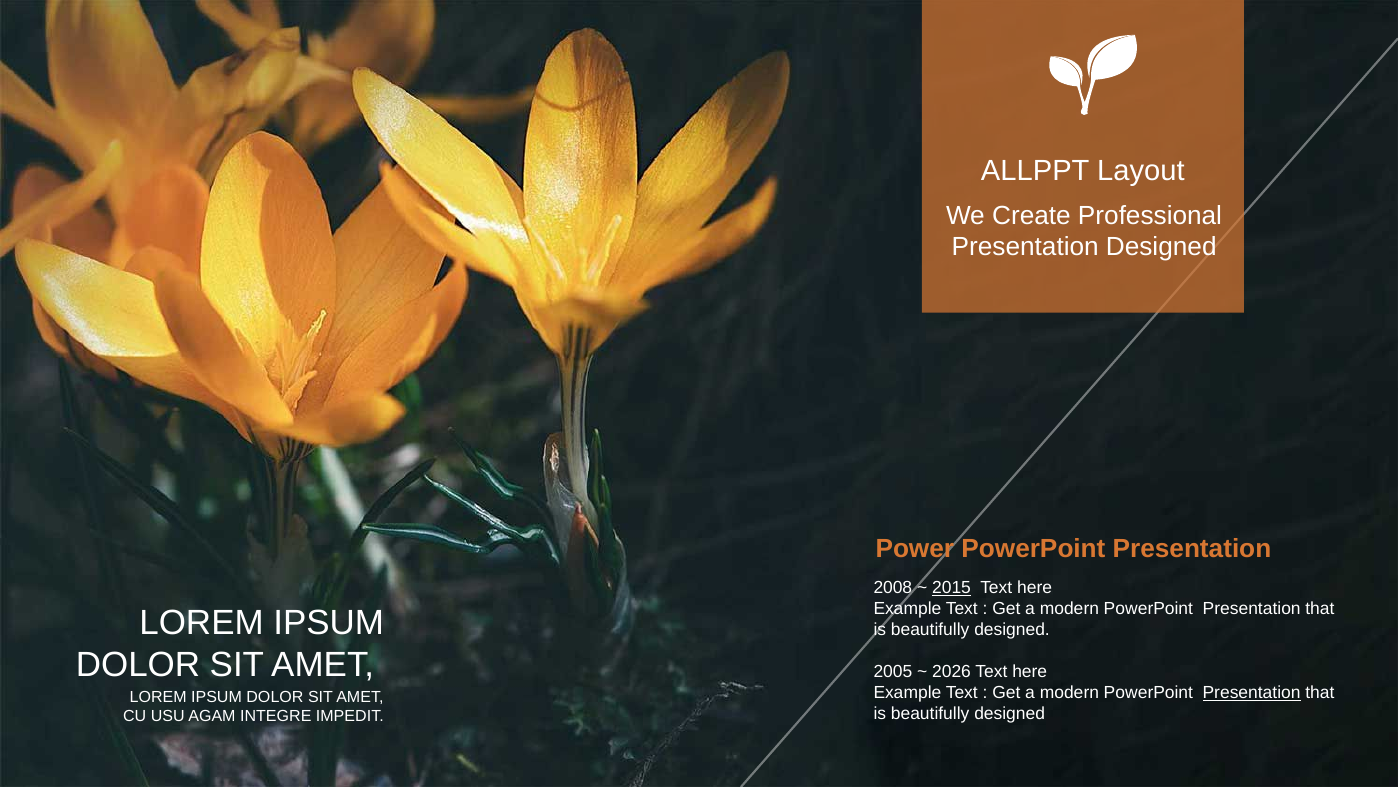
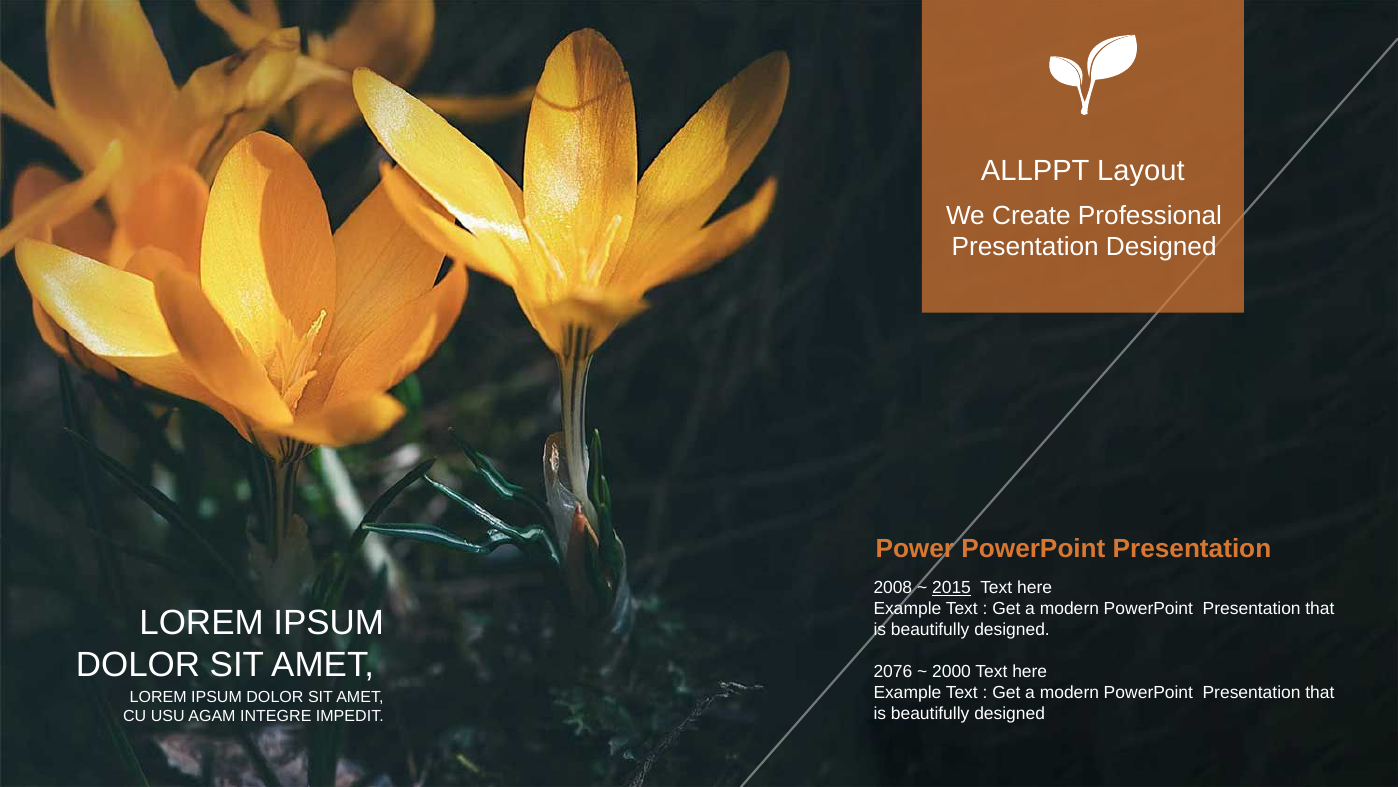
2005: 2005 -> 2076 (893, 671)
2026: 2026 -> 2000 (952, 671)
Presentation underline: present -> none (1252, 692)
